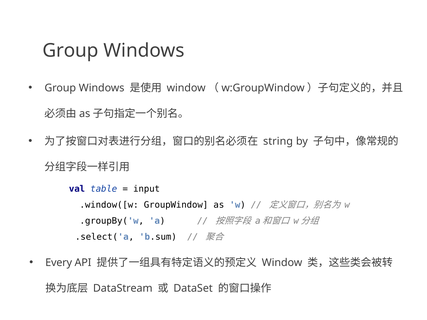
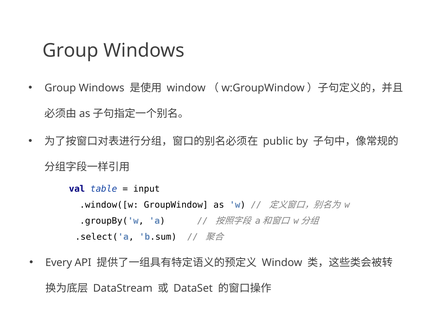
string: string -> public (278, 141)
